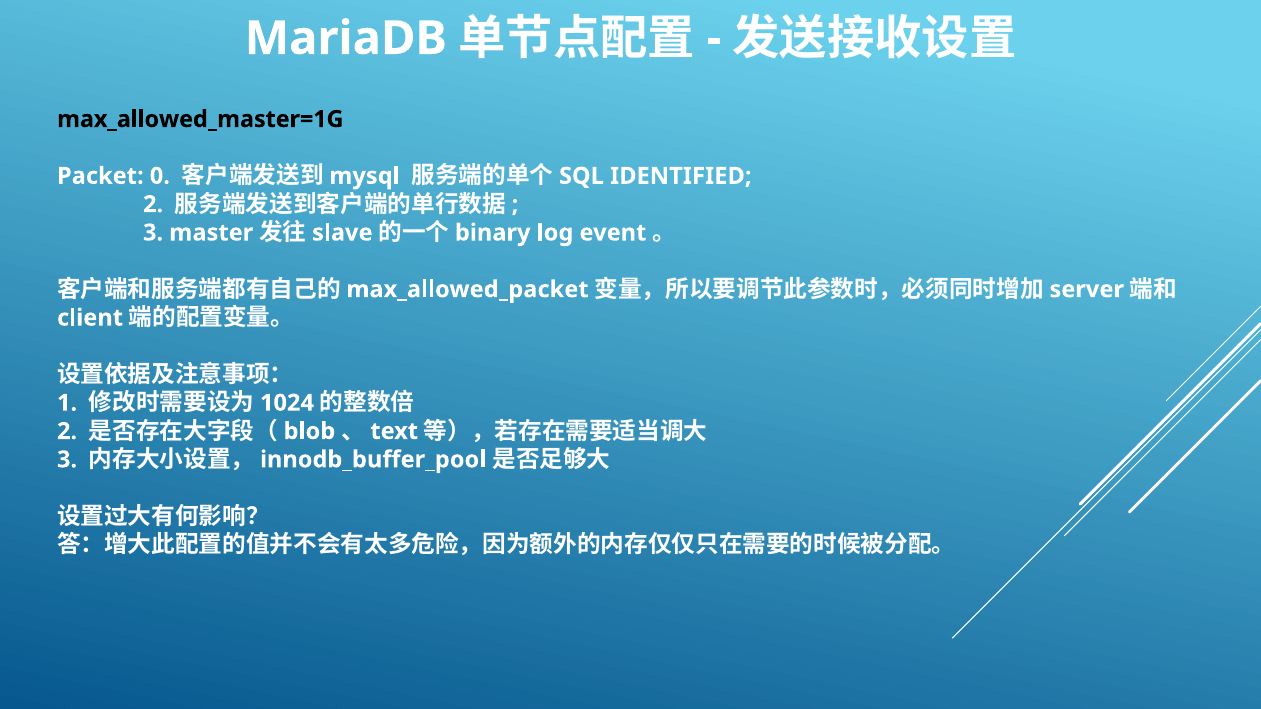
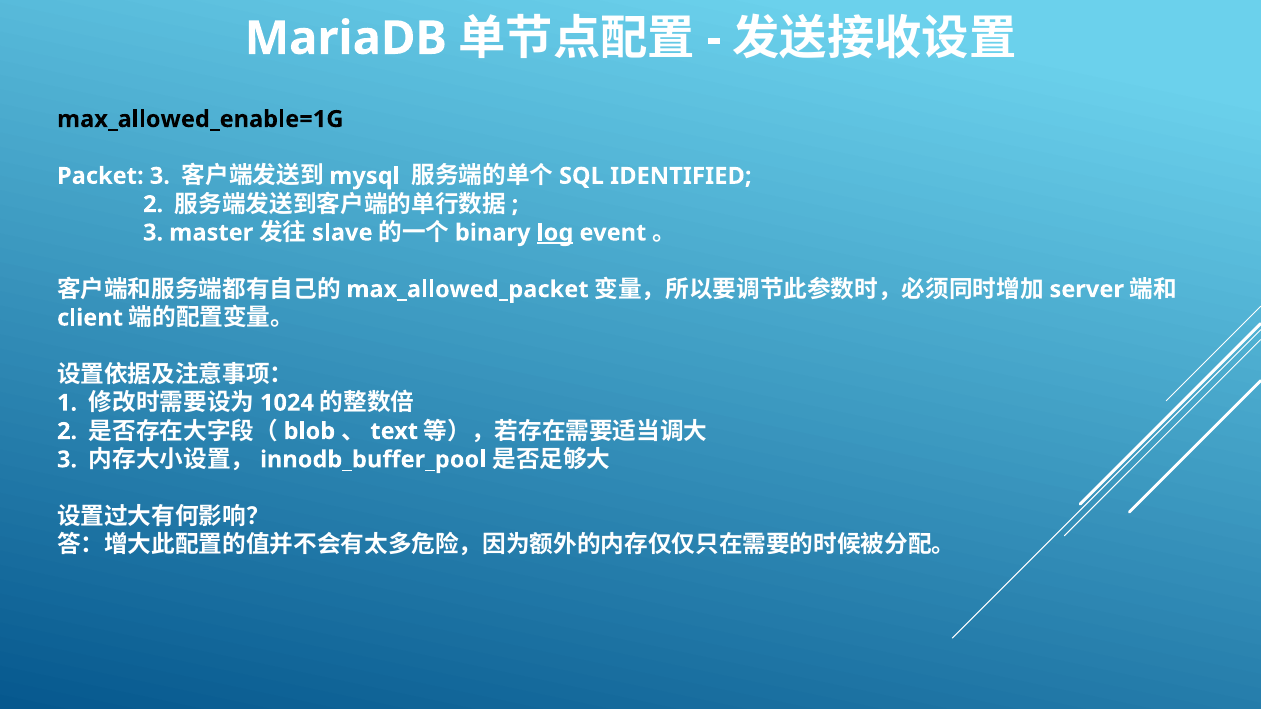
max_allowed_master=1G: max_allowed_master=1G -> max_allowed_enable=1G (200, 119)
Packet 0: 0 -> 3 (160, 176)
log underline: none -> present (555, 233)
